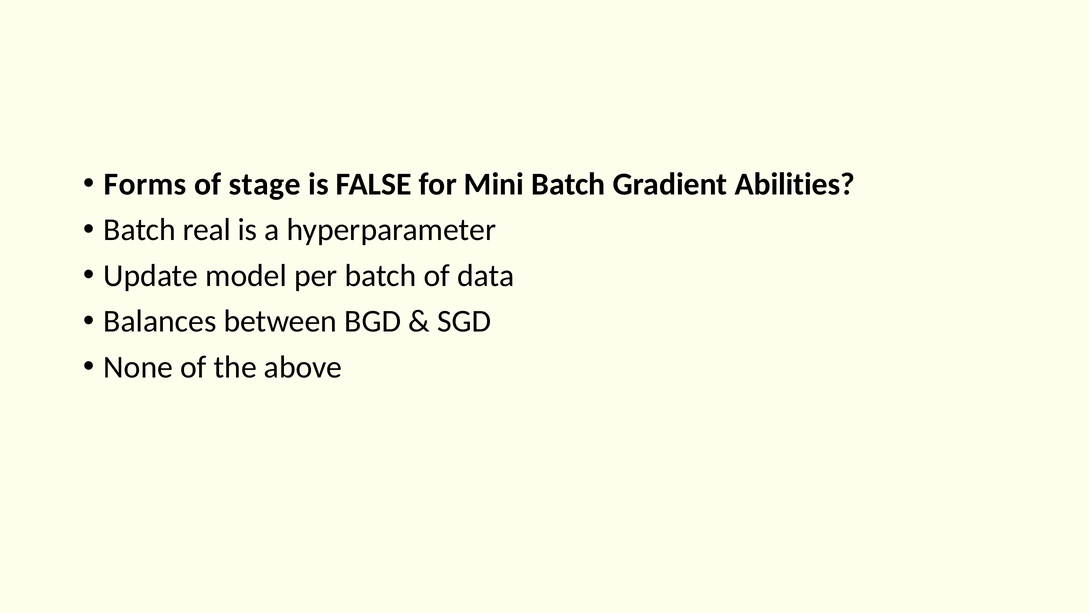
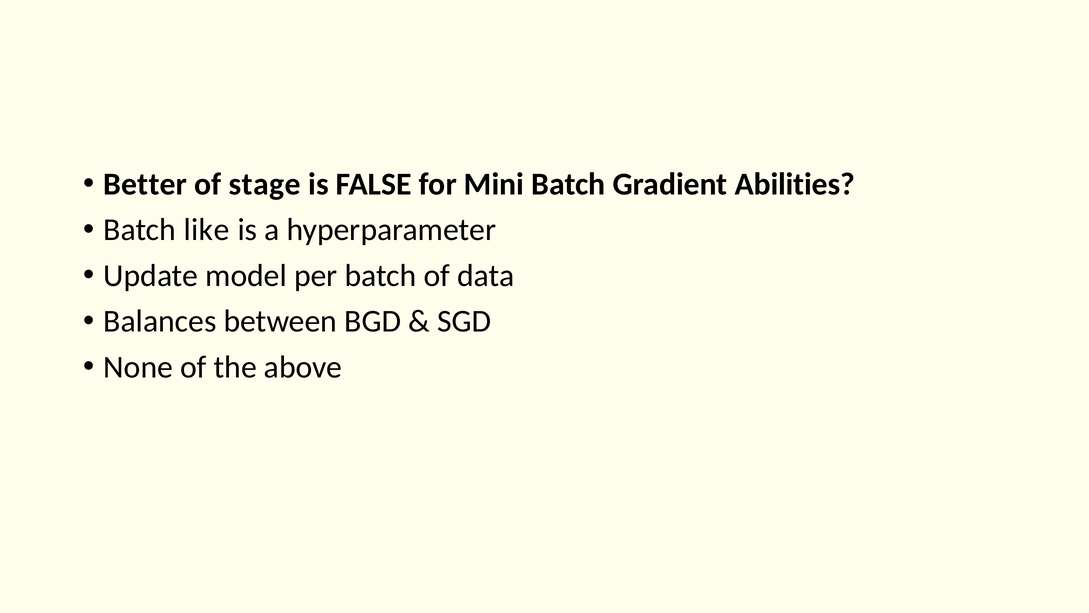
Forms: Forms -> Better (145, 184)
real: real -> like (207, 230)
